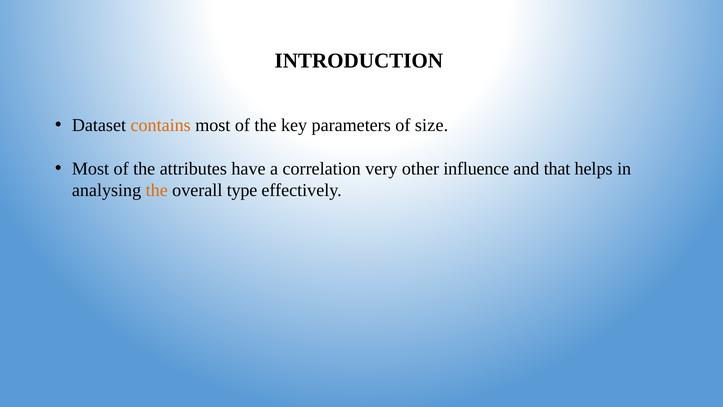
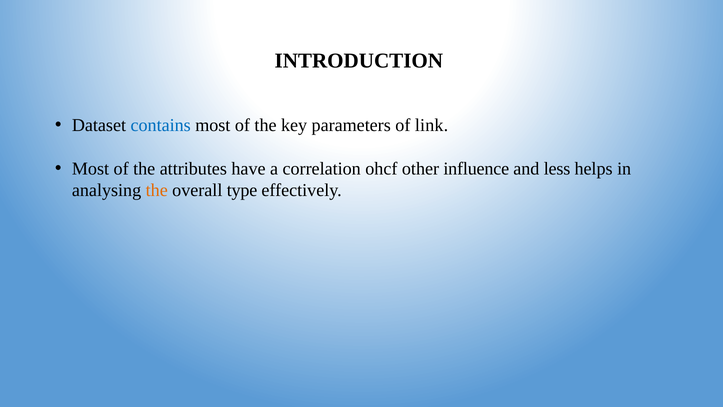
contains colour: orange -> blue (161, 125)
size: size -> link (432, 125)
very: very -> ohcf (381, 169)
that: that -> less (557, 169)
